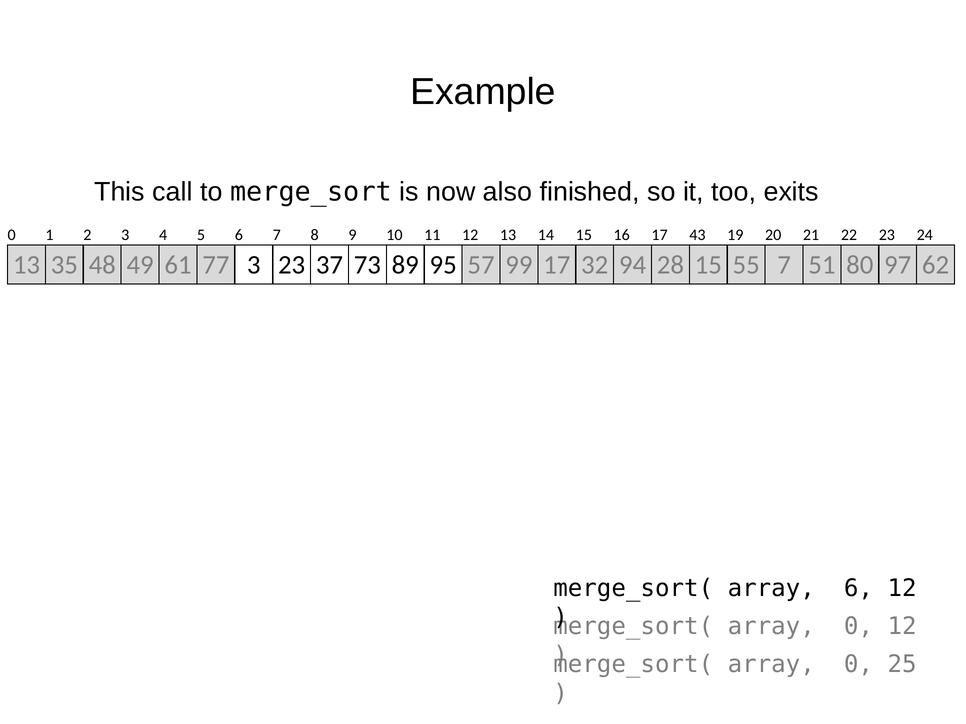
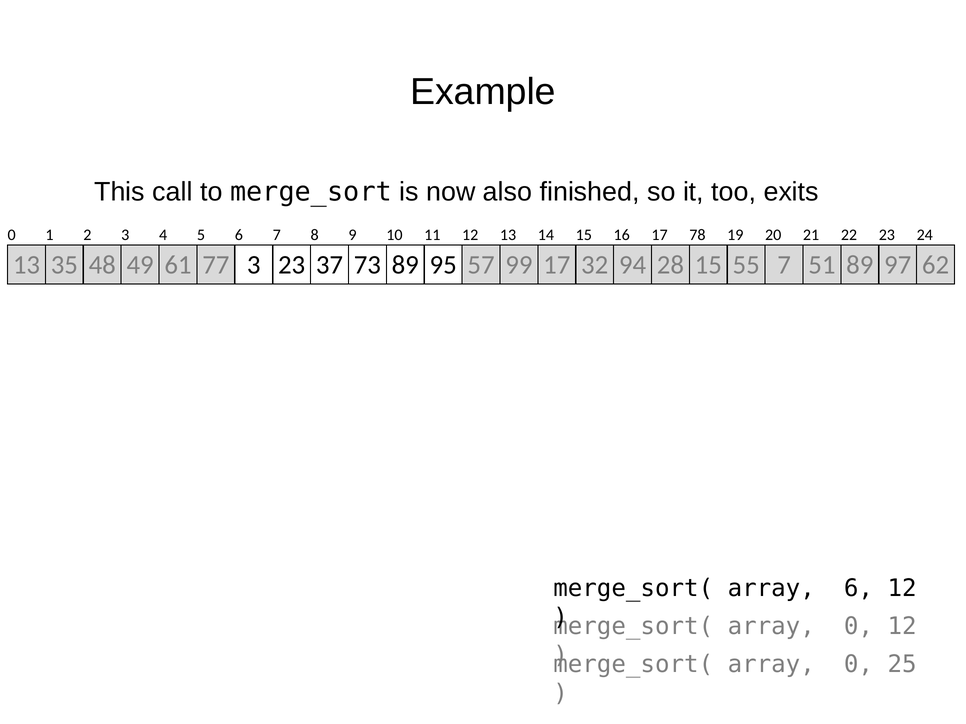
43: 43 -> 78 (697, 235)
51 80: 80 -> 89 (860, 265)
